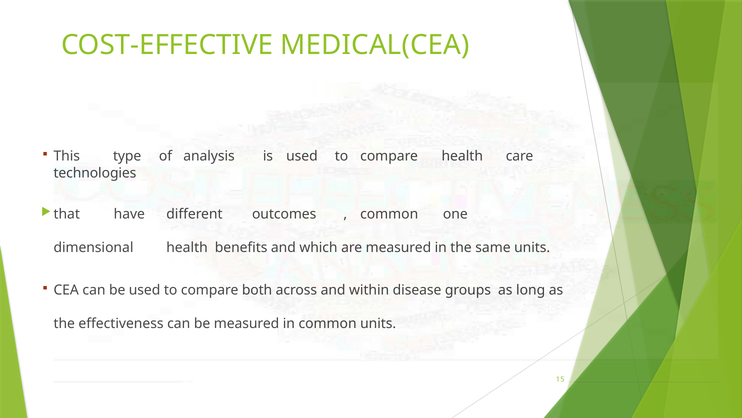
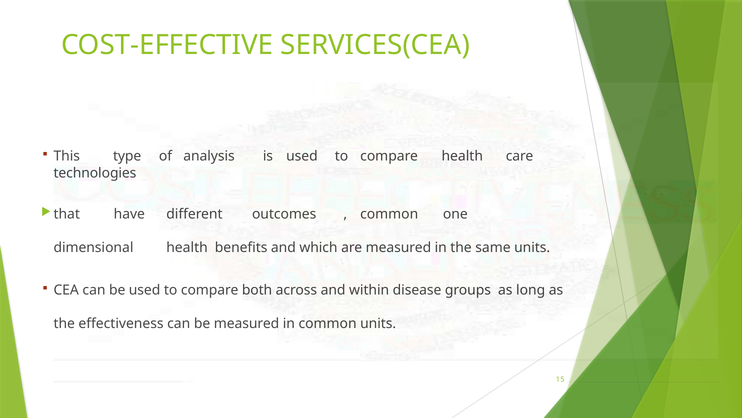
MEDICAL(CEA: MEDICAL(CEA -> SERVICES(CEA (375, 45)
